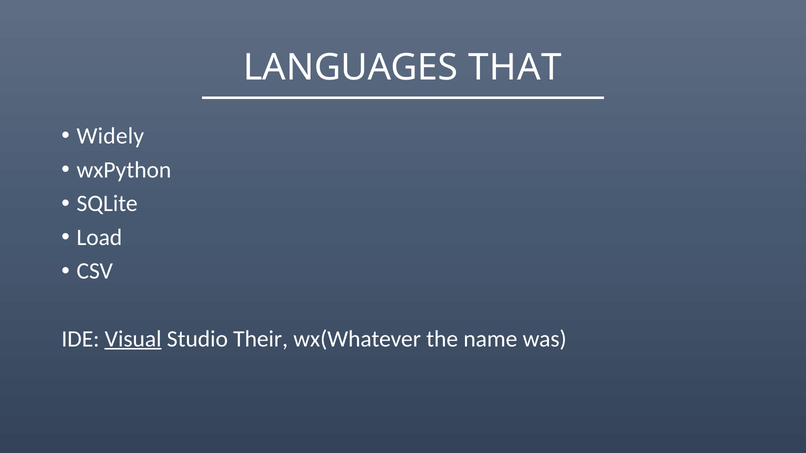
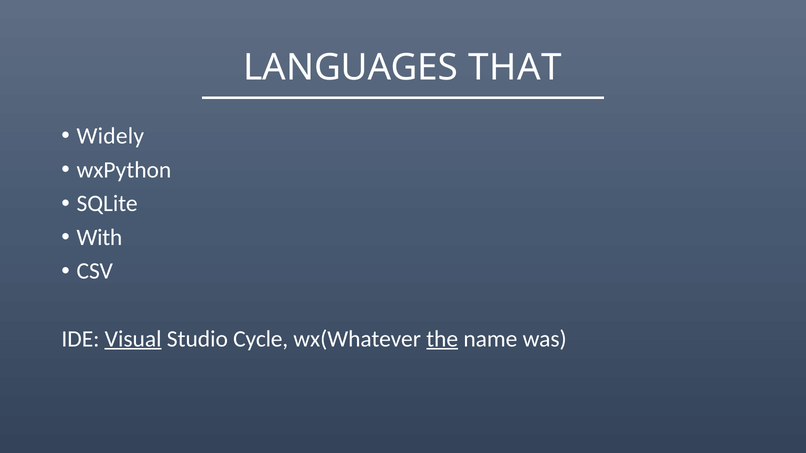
Load: Load -> With (99, 238)
Their: Their -> Cycle (261, 339)
the underline: none -> present (442, 339)
